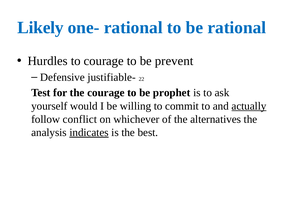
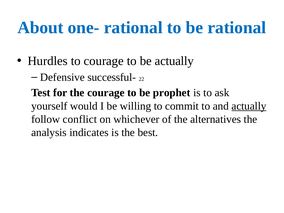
Likely: Likely -> About (40, 27)
be prevent: prevent -> actually (174, 61)
justifiable-: justifiable- -> successful- (112, 77)
indicates underline: present -> none (89, 132)
